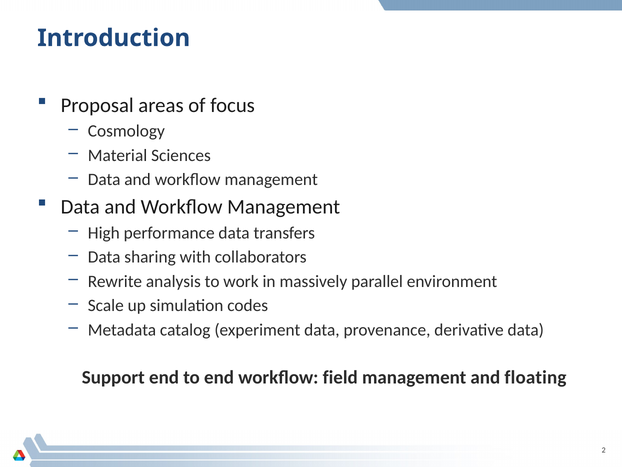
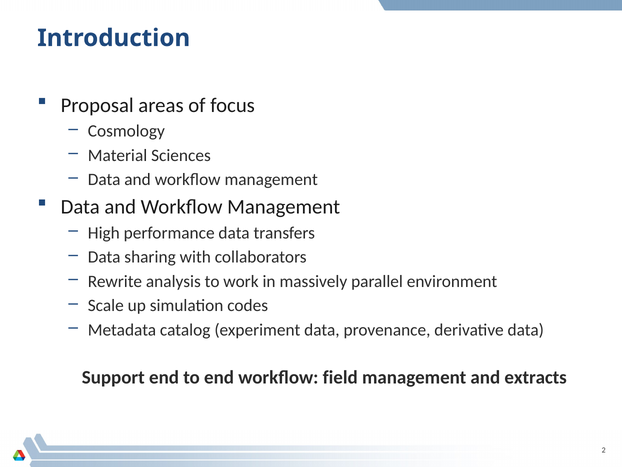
floating: floating -> extracts (536, 377)
